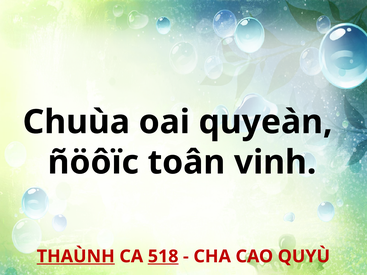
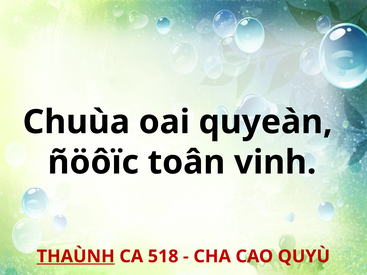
518 underline: present -> none (163, 257)
